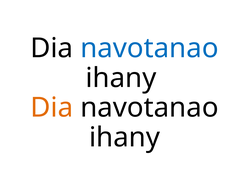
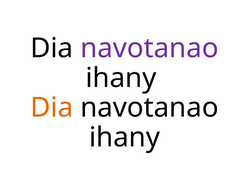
navotanao colour: blue -> purple (149, 48)
